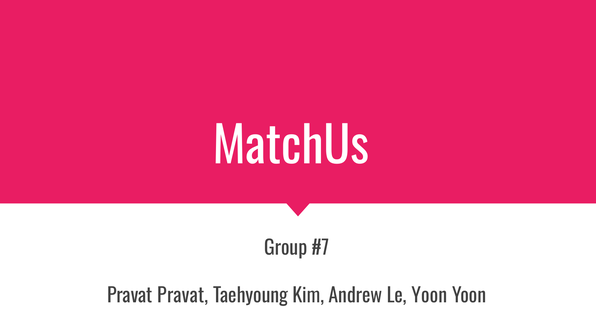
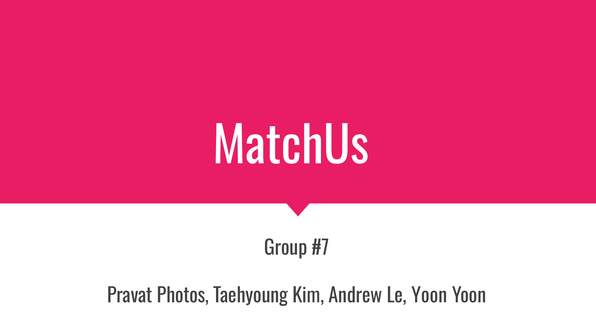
Pravat Pravat: Pravat -> Photos (183, 296)
